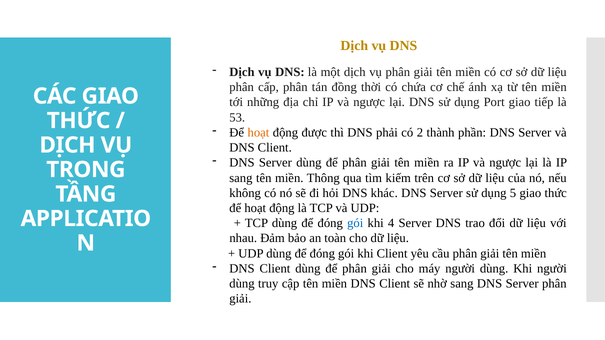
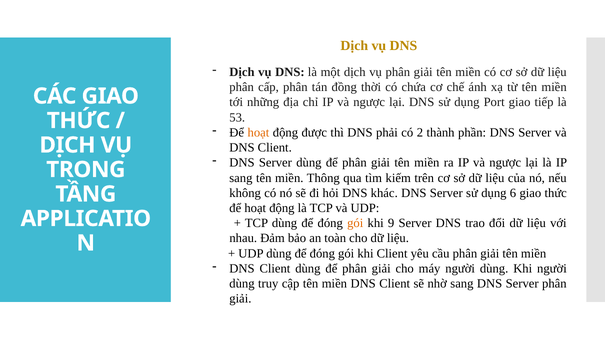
5: 5 -> 6 (513, 193)
gói colour: blue -> orange (355, 223)
4: 4 -> 9 (391, 223)
